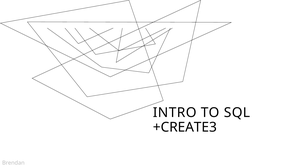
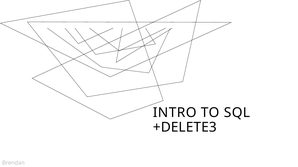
+CREATE3: +CREATE3 -> +DELETE3 (185, 128)
